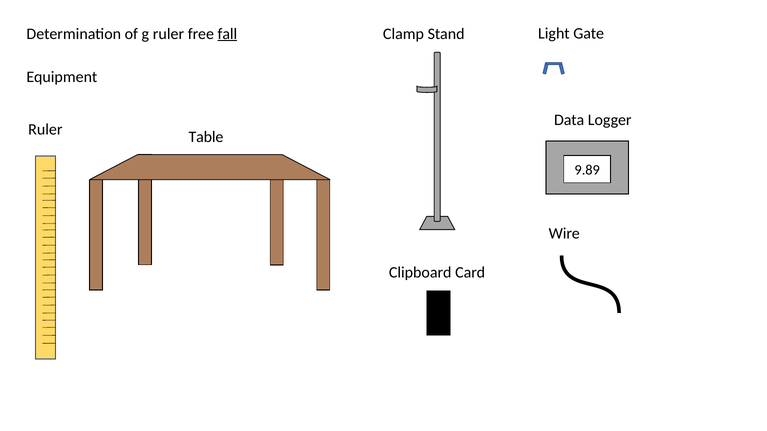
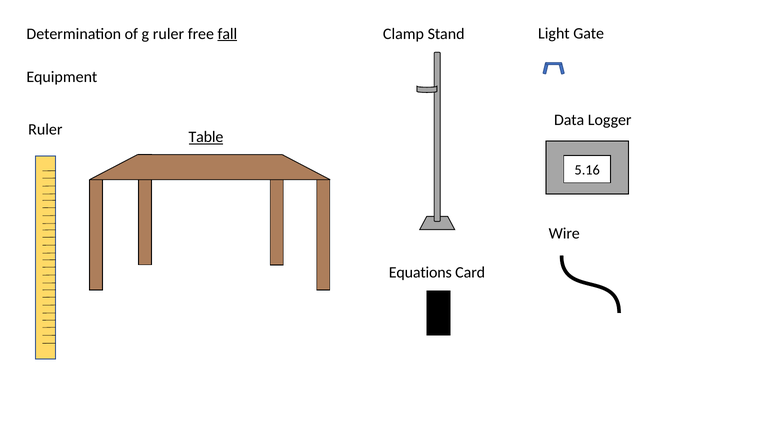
Table underline: none -> present (206, 137)
9.89: 9.89 -> 5.16 (587, 170)
Clipboard: Clipboard -> Equations (420, 273)
